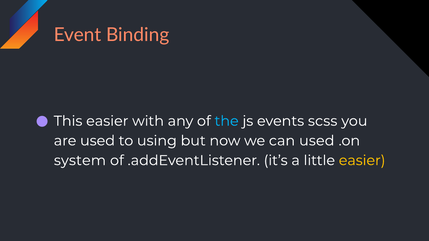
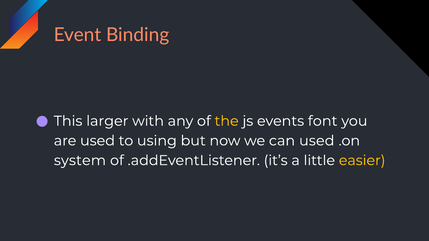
This easier: easier -> larger (107, 121)
the colour: light blue -> yellow (227, 121)
scss: scss -> font (323, 121)
